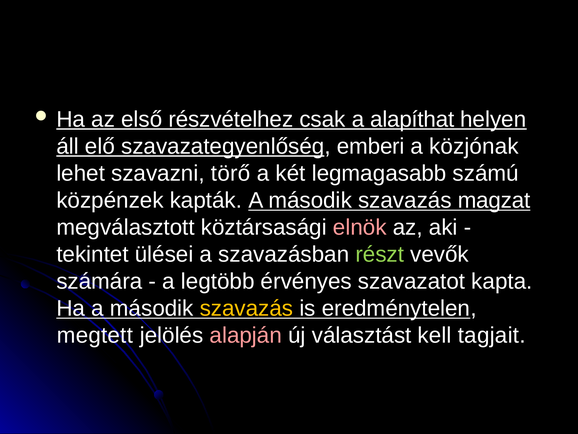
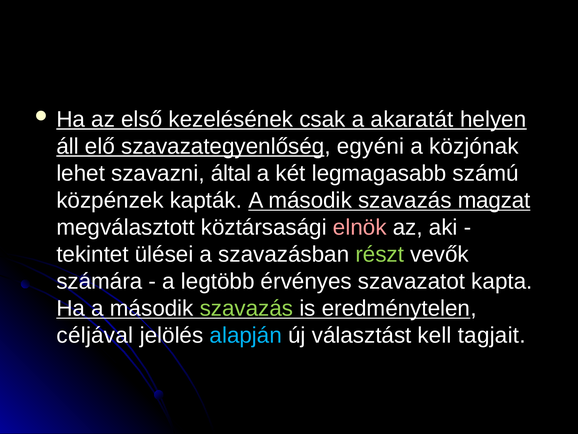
részvételhez: részvételhez -> kezelésének (231, 119)
alapíthat: alapíthat -> akaratát (412, 119)
emberi: emberi -> egyéni (371, 146)
törő: törő -> által (231, 173)
szavazás colour: yellow -> light green (246, 308)
megtett: megtett -> céljával (95, 335)
alapján colour: pink -> light blue (246, 335)
